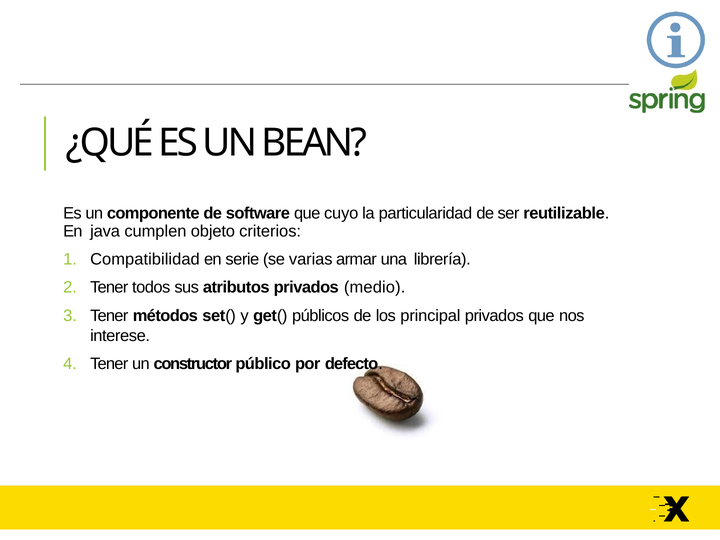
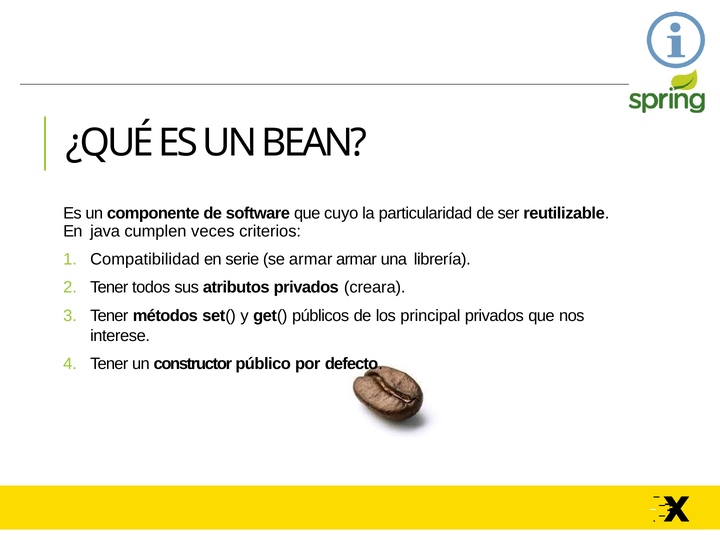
objeto: objeto -> veces (213, 231)
se varias: varias -> armar (311, 259)
medio: medio -> creara (375, 287)
